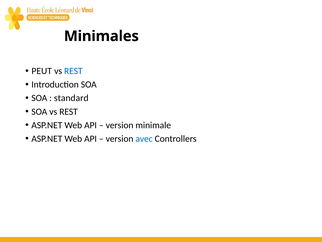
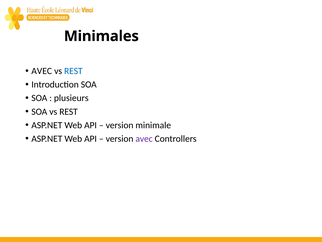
PEUT: PEUT -> AVEC (42, 71)
standard: standard -> plusieurs (71, 98)
avec colour: blue -> purple (144, 138)
